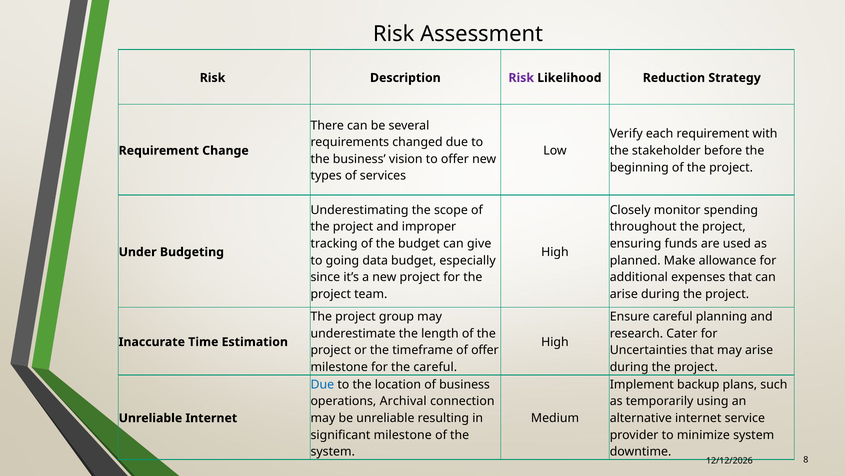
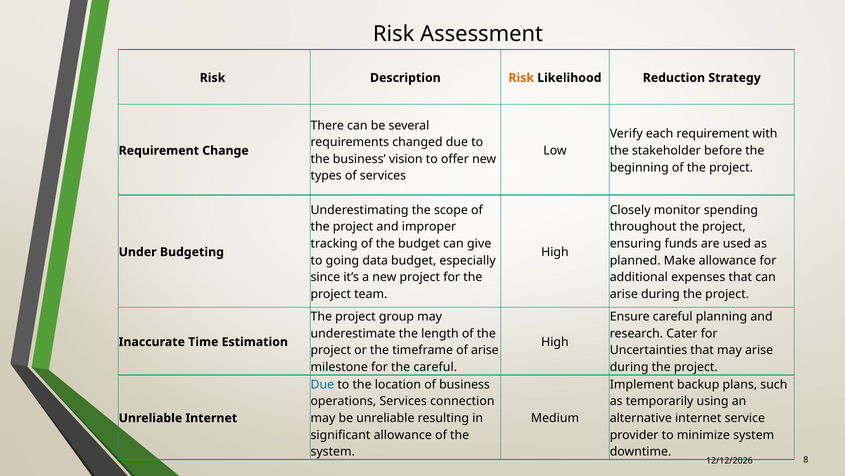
Risk colour: purple -> orange (521, 78)
of offer: offer -> arise (485, 350)
operations Archival: Archival -> Services (403, 401)
significant milestone: milestone -> allowance (403, 434)
